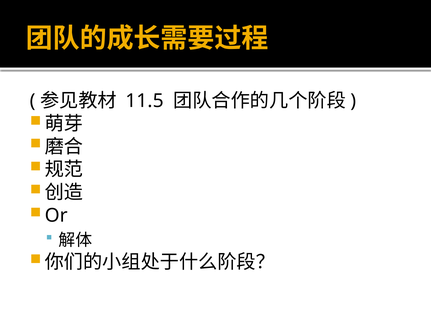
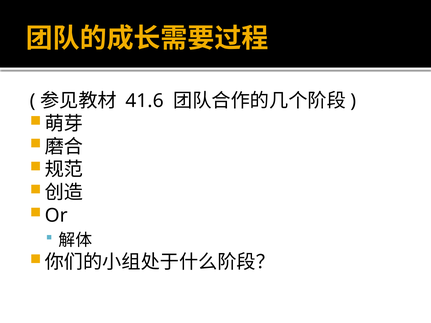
11.5: 11.5 -> 41.6 (145, 101)
